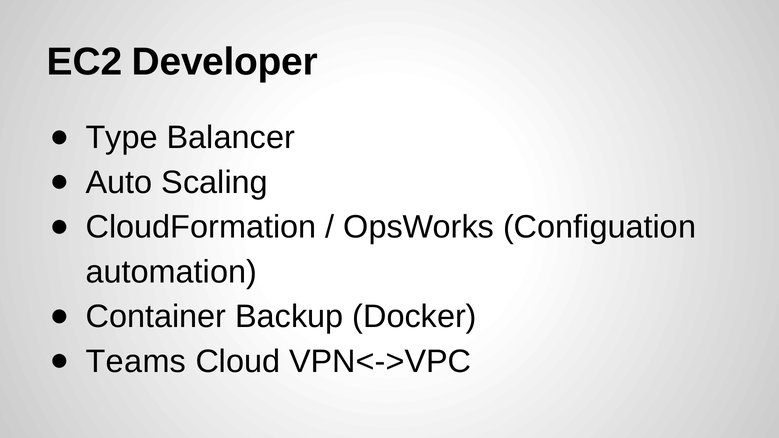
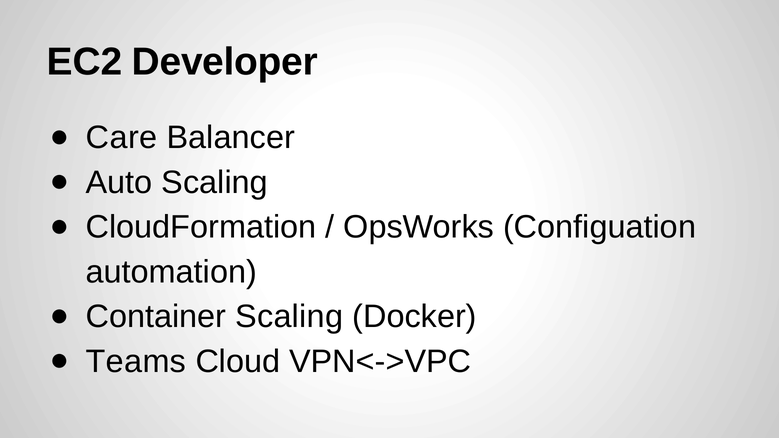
Type: Type -> Care (122, 138)
Container Backup: Backup -> Scaling (289, 317)
